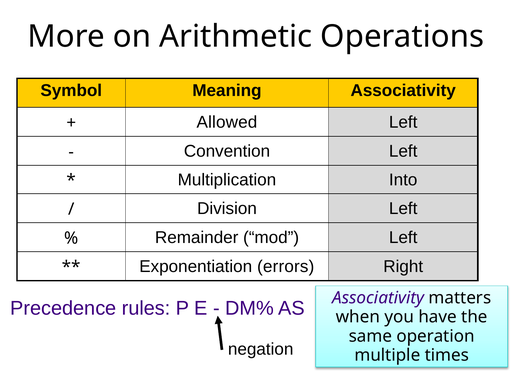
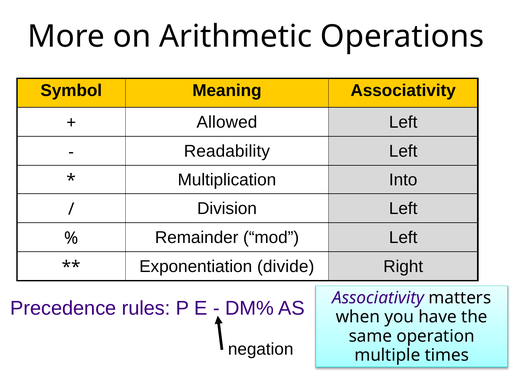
Convention: Convention -> Readability (227, 151)
errors: errors -> divide (286, 266)
